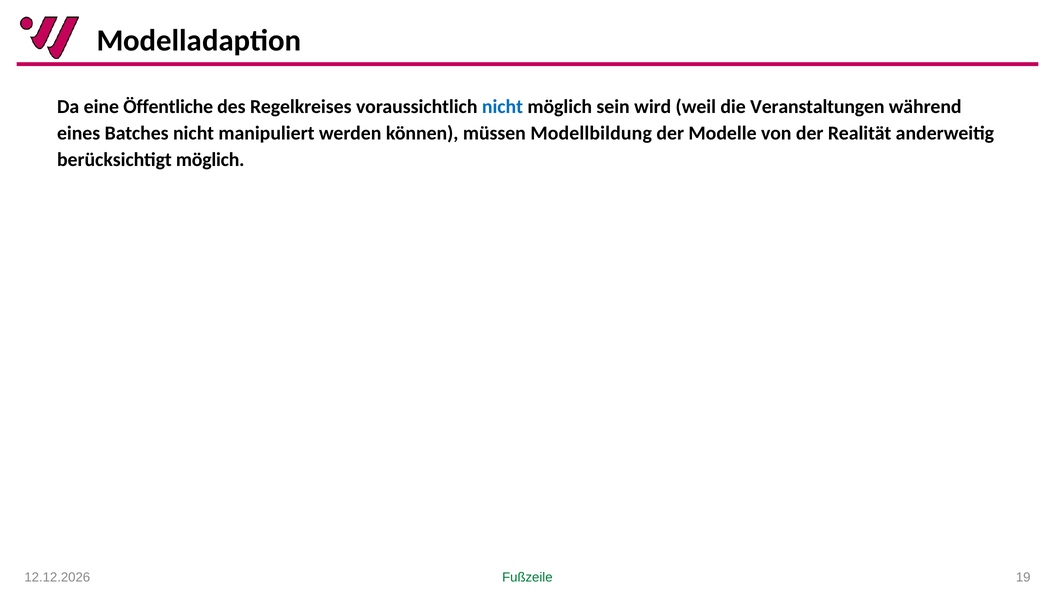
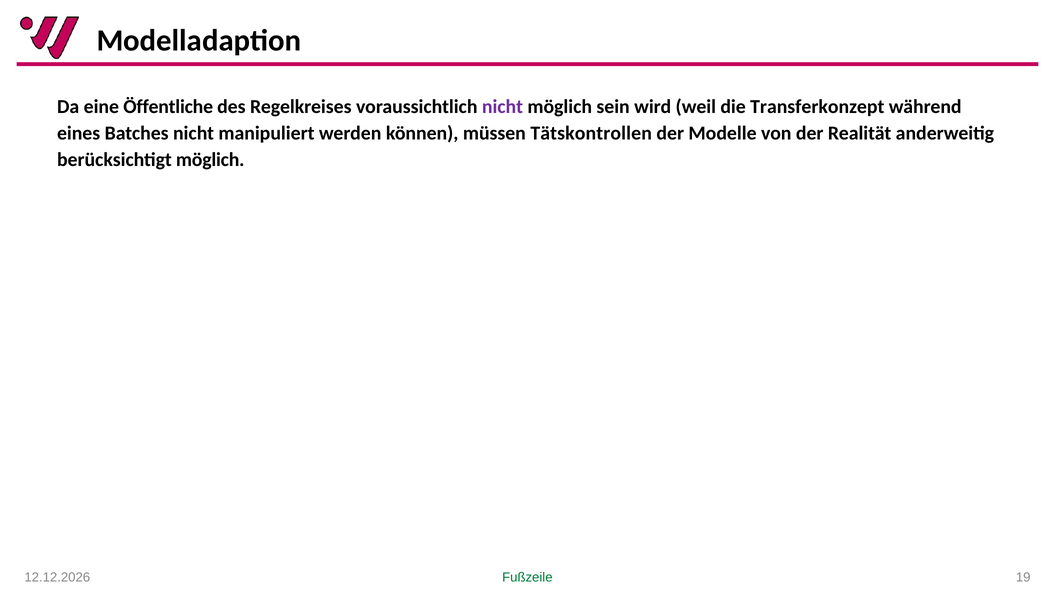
nicht colour: blue -> purple (502, 107)
Veranstaltungen: Veranstaltungen -> Transferkonzept (817, 107)
Modellbildung: Modellbildung -> Tätskontrollen (591, 133)
